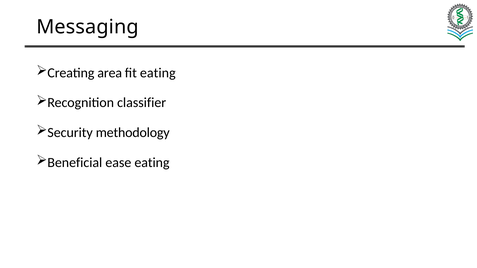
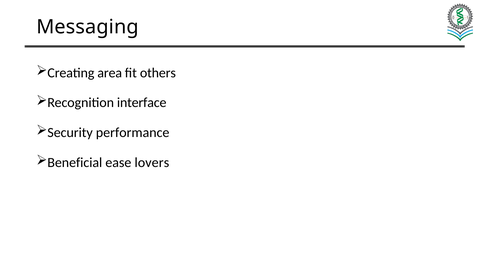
fit eating: eating -> others (158, 73)
classifier: classifier -> interface (142, 103)
methodology: methodology -> performance (133, 133)
ease eating: eating -> lovers (152, 163)
